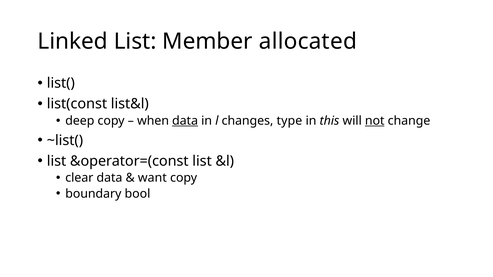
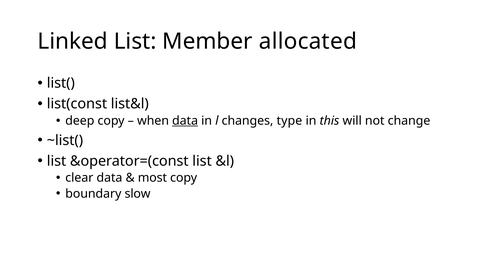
not underline: present -> none (375, 121)
want: want -> most (152, 178)
bool: bool -> slow (138, 194)
